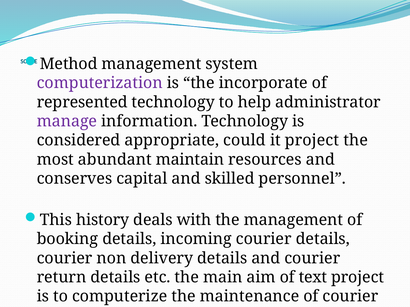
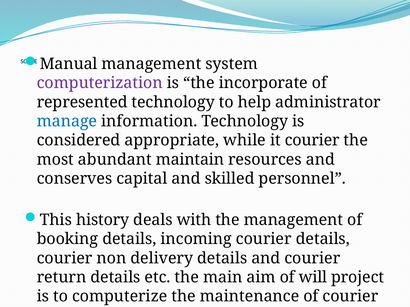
Method: Method -> Manual (69, 64)
manage colour: purple -> blue (67, 121)
could: could -> while (245, 141)
it project: project -> courier (312, 141)
text: text -> will (313, 278)
